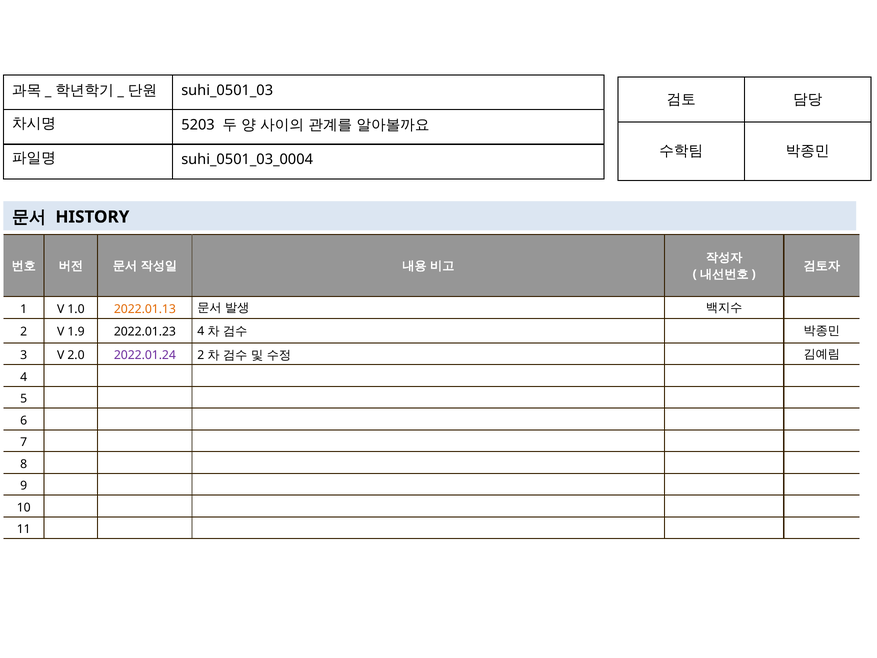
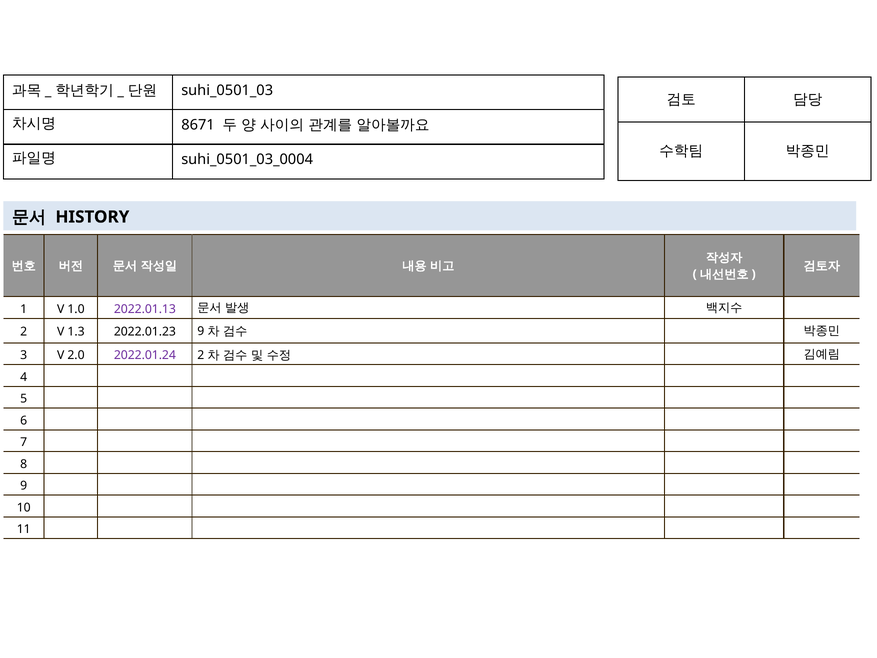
5203: 5203 -> 8671 (198, 125)
2022.01.13 colour: orange -> purple (145, 309)
1.9: 1.9 -> 1.3 (76, 331)
2022.01.23 4: 4 -> 9 (201, 331)
